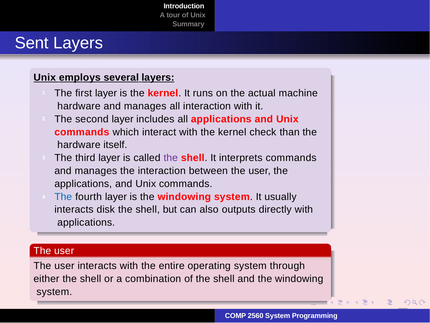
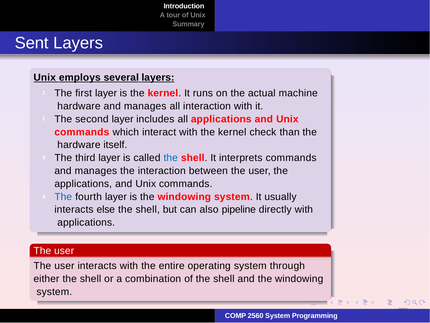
the colour: purple -> blue (171, 158)
disk: disk -> else (106, 210)
outputs: outputs -> pipeline (239, 210)
